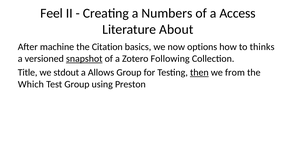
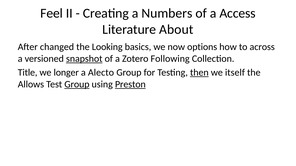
machine: machine -> changed (57, 47)
Citation: Citation -> Looking (107, 47)
thinks: thinks -> across (262, 47)
stdout: stdout -> longer (66, 73)
Allows: Allows -> Alecto (101, 73)
from: from -> itself (235, 73)
Which: Which -> Allows (31, 84)
Group underline: none -> present (77, 84)
Preston underline: none -> present (130, 84)
